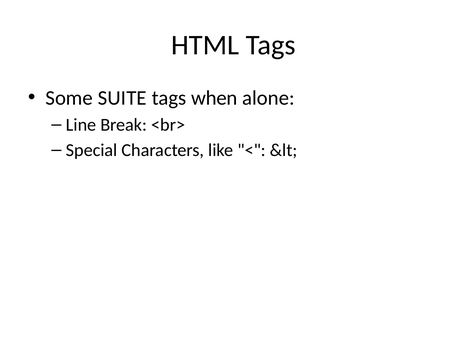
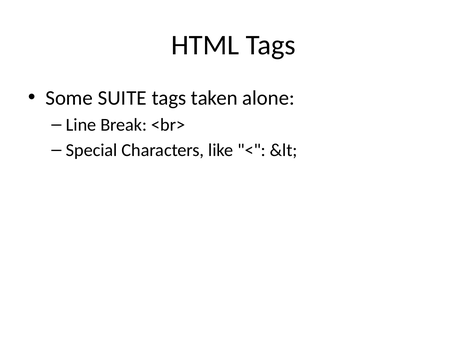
when: when -> taken (214, 98)
